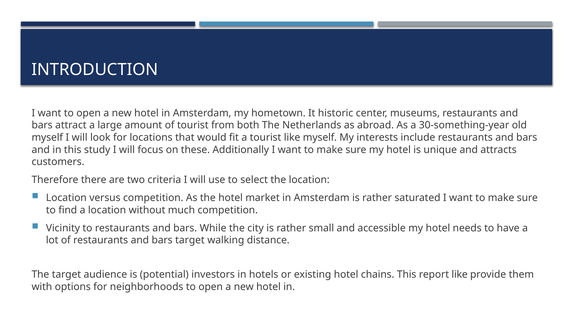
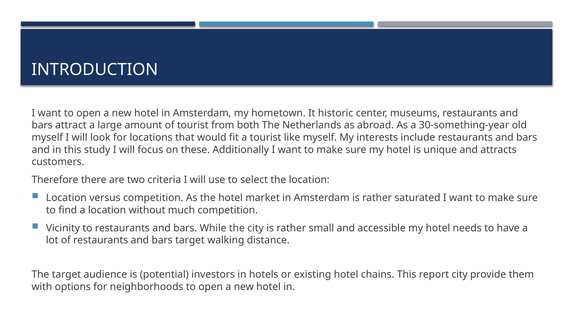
report like: like -> city (460, 274)
